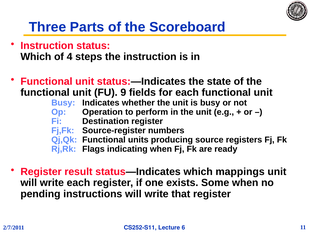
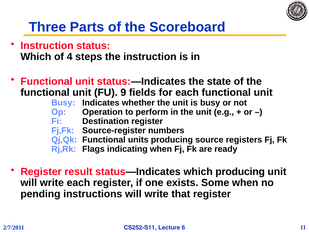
which mappings: mappings -> producing (240, 171)
